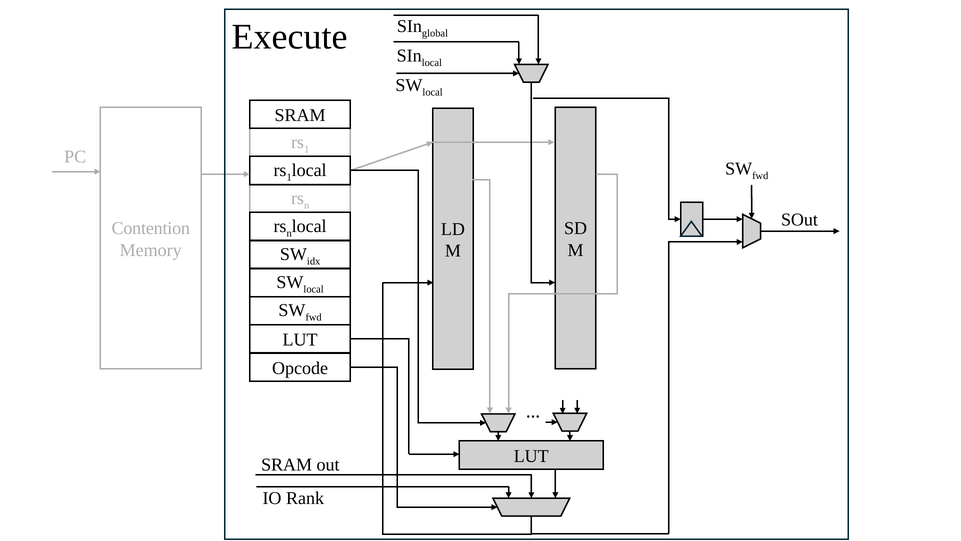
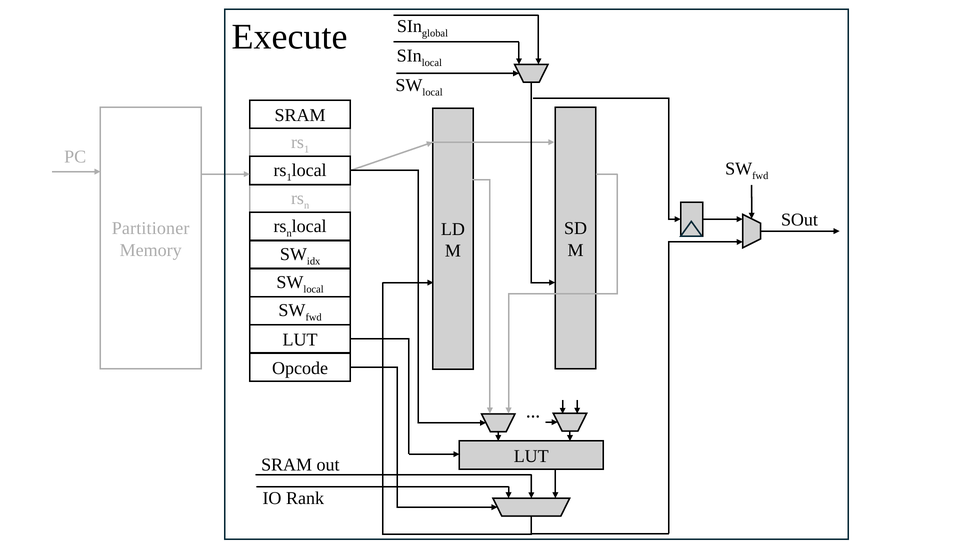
Contention: Contention -> Partitioner (151, 228)
